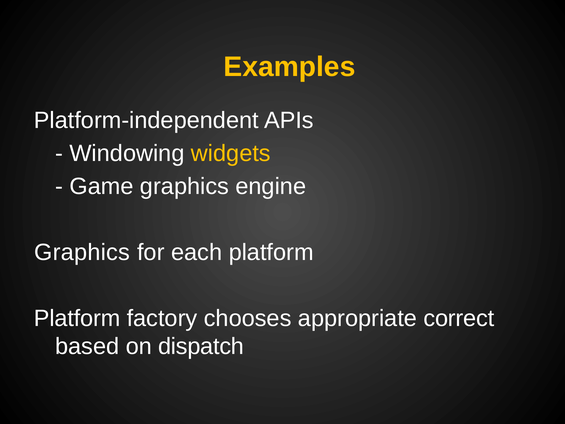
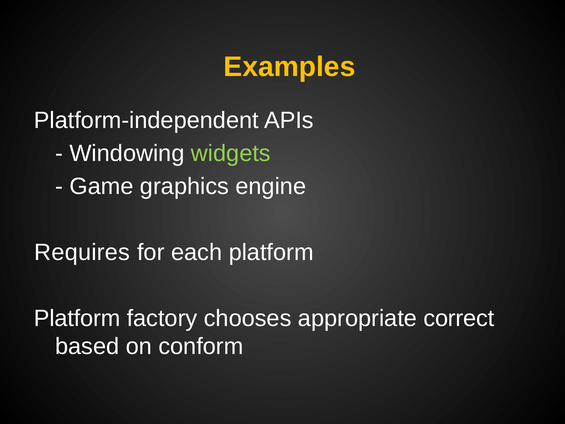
widgets colour: yellow -> light green (231, 153)
Graphics: Graphics -> Requires (82, 252)
dispatch: dispatch -> conform (201, 346)
